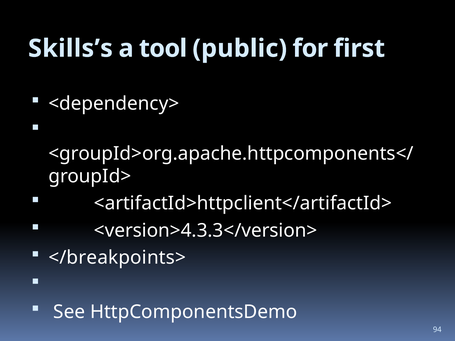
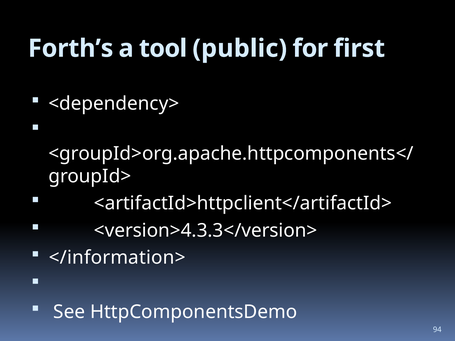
Skills’s: Skills’s -> Forth’s (71, 48)
</breakpoints>: </breakpoints> -> </information> (117, 258)
